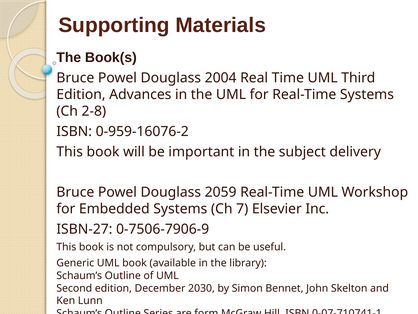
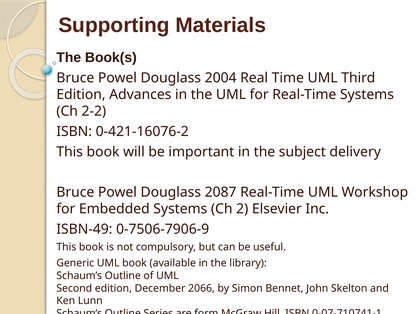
2-8: 2-8 -> 2-2 (94, 111)
0-959-16076-2: 0-959-16076-2 -> 0-421-16076-2 (142, 131)
2059: 2059 -> 2087 (221, 192)
7: 7 -> 2 (242, 209)
ISBN-27: ISBN-27 -> ISBN-49 (84, 229)
2030: 2030 -> 2066 (201, 288)
